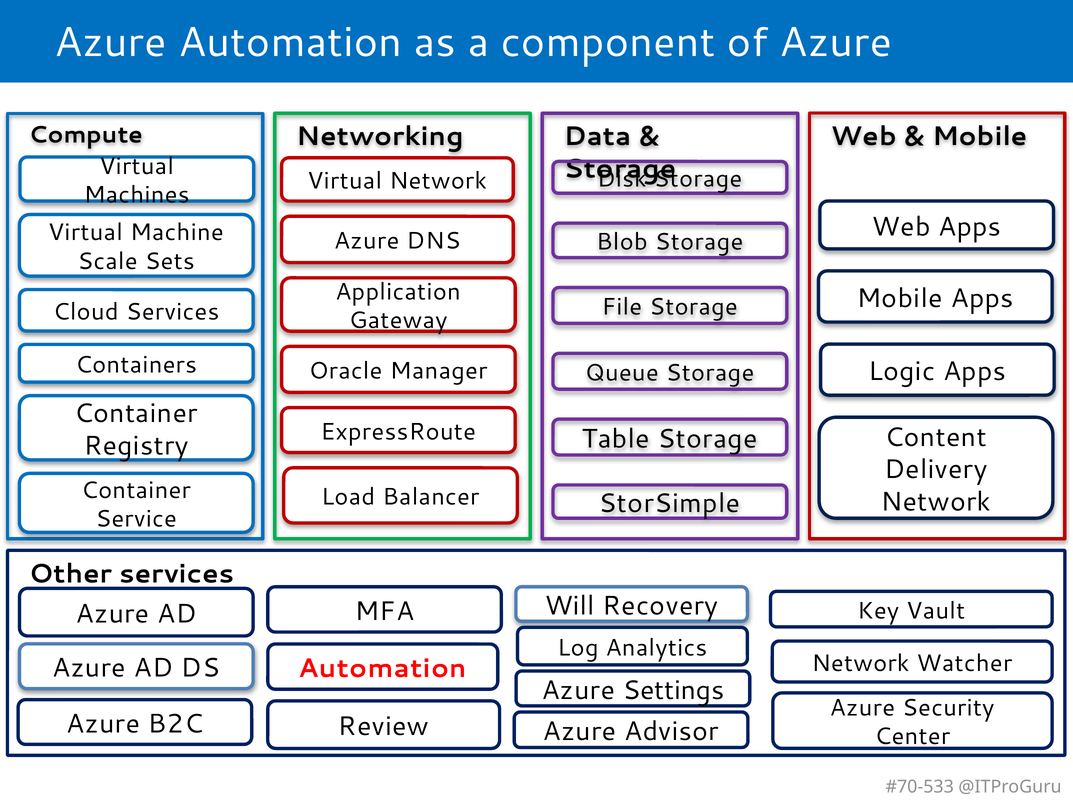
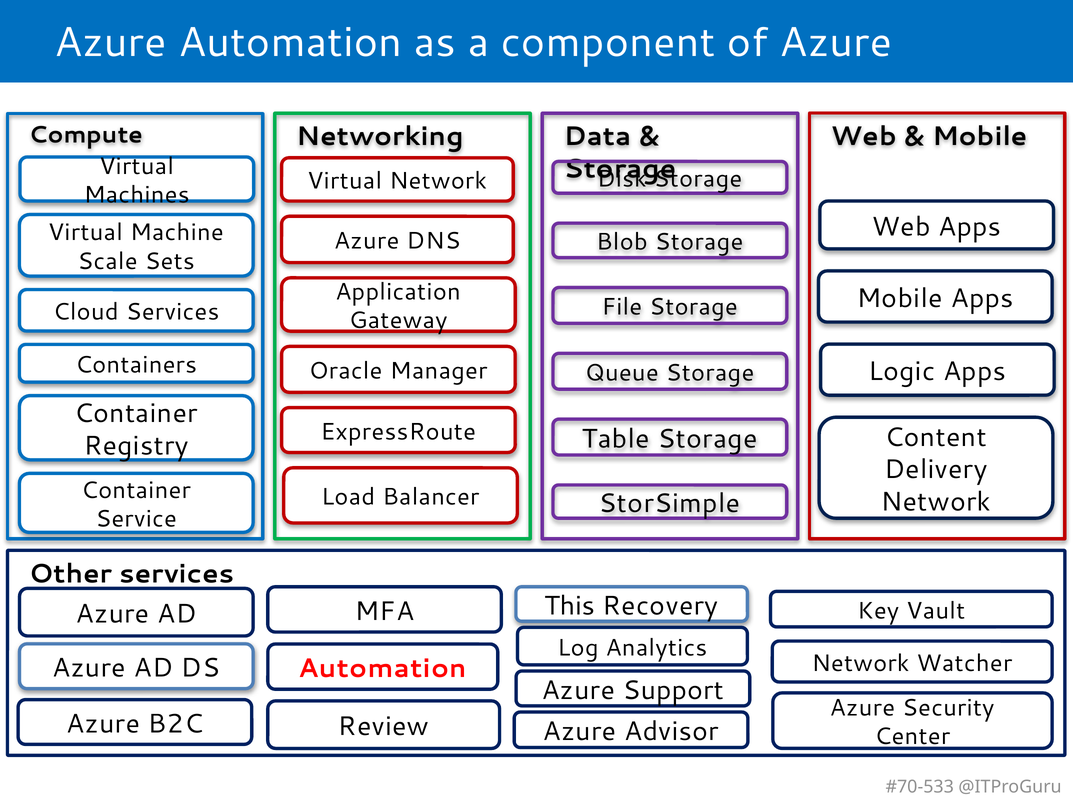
Will: Will -> This (570, 606)
Settings: Settings -> Support (673, 691)
